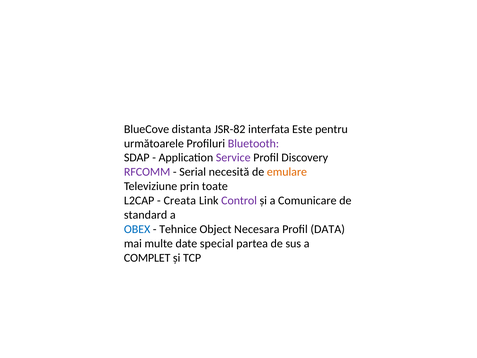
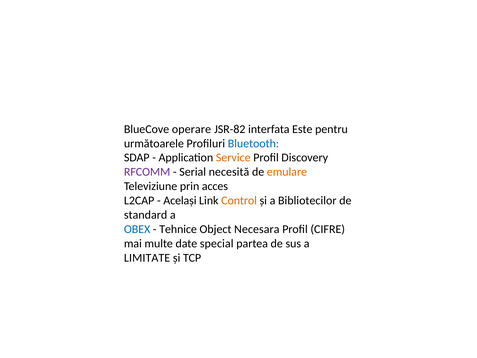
distanta: distanta -> operare (191, 129)
Bluetooth colour: purple -> blue (253, 143)
Service colour: purple -> orange (233, 158)
toate: toate -> acces (215, 186)
Creata: Creata -> Acelaşi (180, 201)
Control colour: purple -> orange (239, 201)
Comunicare: Comunicare -> Bibliotecilor (307, 201)
DATA: DATA -> CIFRE (328, 229)
COMPLET: COMPLET -> LIMITATE (147, 258)
